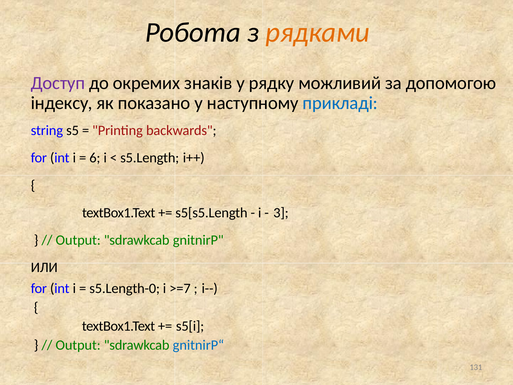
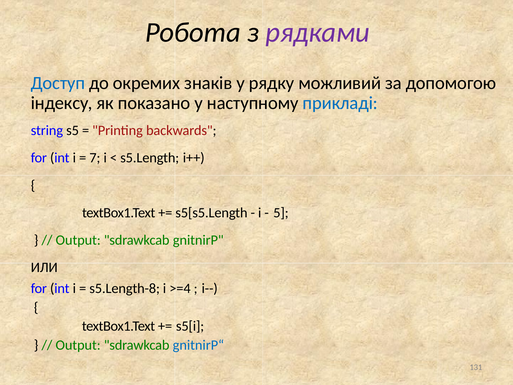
рядками colour: orange -> purple (318, 32)
Доступ colour: purple -> blue (58, 83)
6: 6 -> 7 (95, 158)
3: 3 -> 5 (281, 213)
s5.Length-0: s5.Length-0 -> s5.Length-8 (125, 288)
>=7: >=7 -> >=4 (180, 288)
